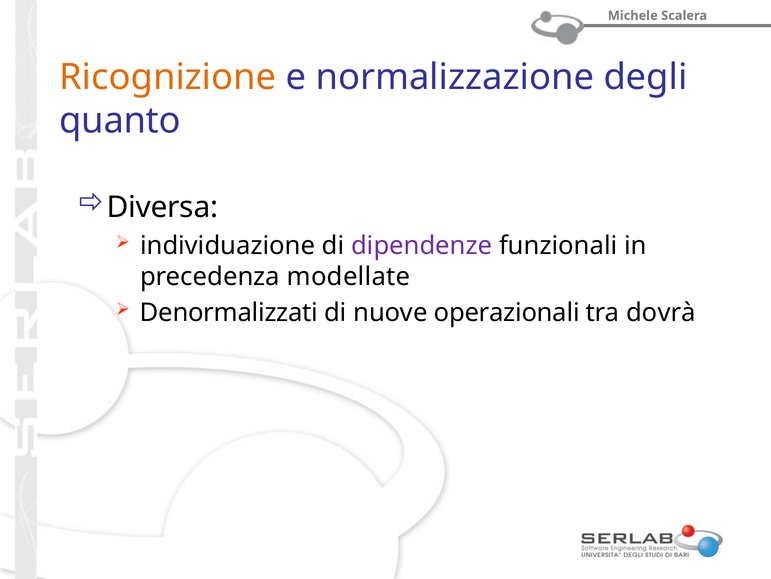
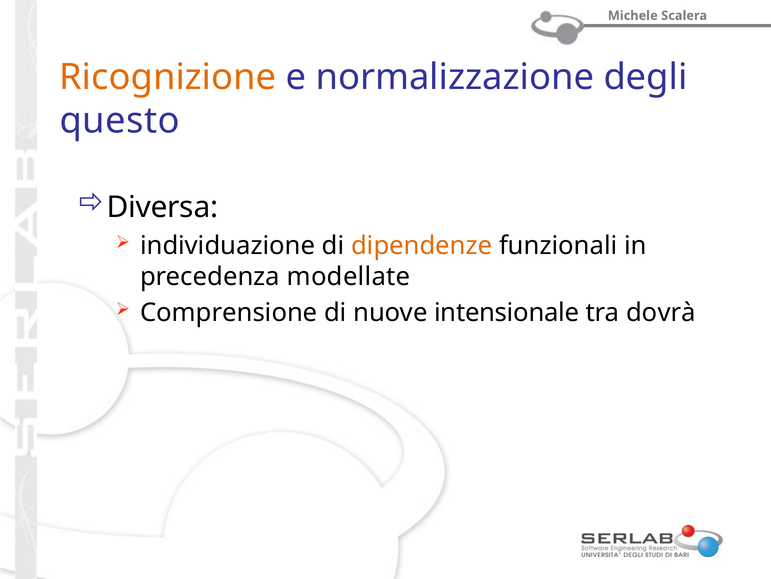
quanto: quanto -> questo (120, 121)
dipendenze colour: purple -> orange (422, 246)
Denormalizzati: Denormalizzati -> Comprensione (229, 312)
operazionali: operazionali -> intensionale (507, 312)
